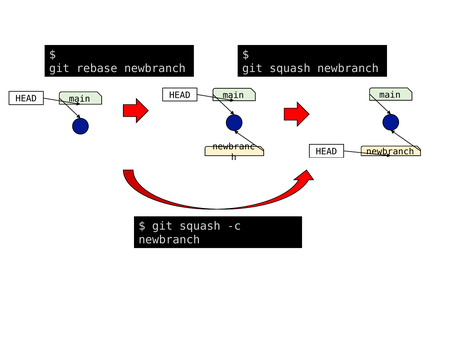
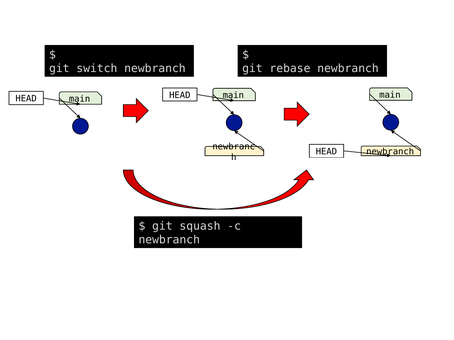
rebase: rebase -> switch (97, 69)
squash: squash -> rebase (290, 69)
